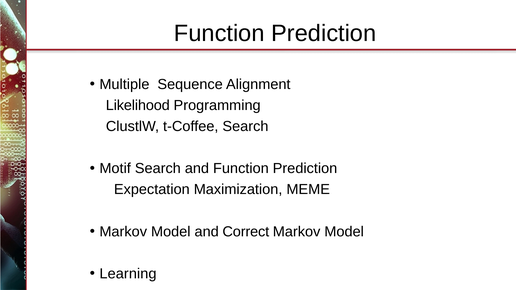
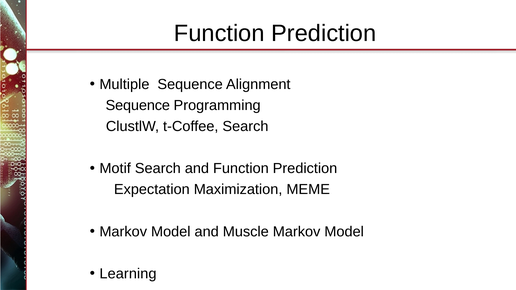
Likelihood: Likelihood -> Sequence (138, 105)
Correct: Correct -> Muscle (246, 232)
